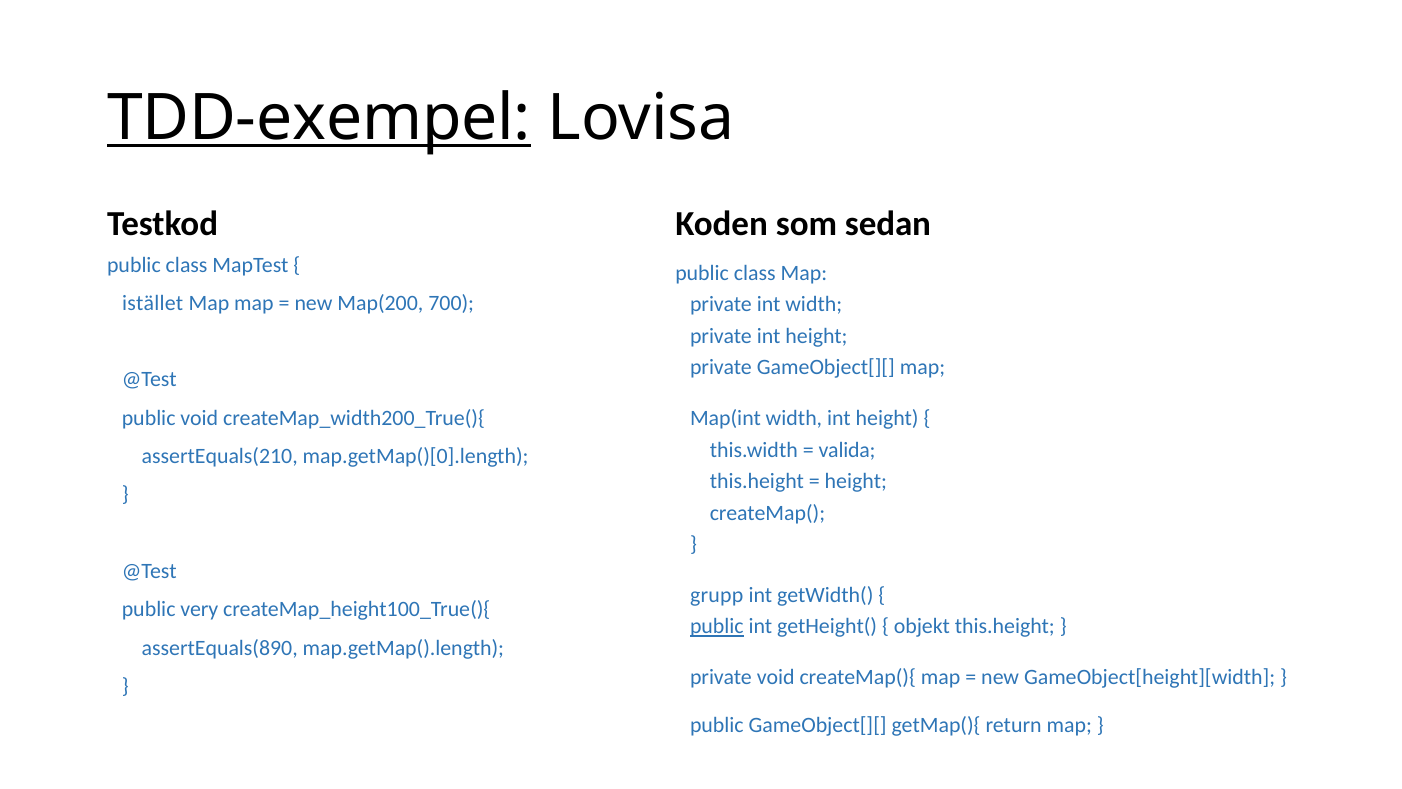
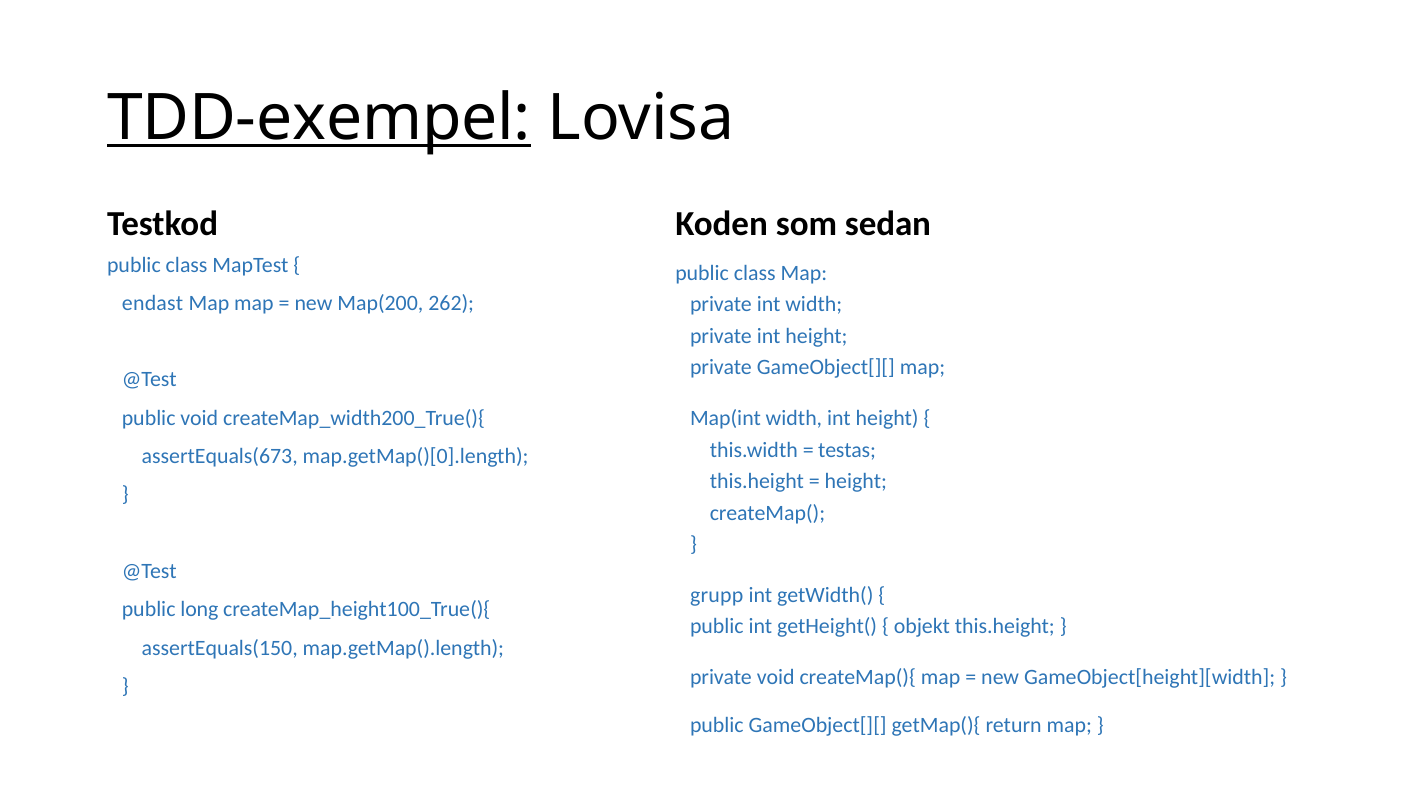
istället: istället -> endast (153, 303)
700: 700 -> 262 (451, 303)
valida: valida -> testas (847, 450)
assertEquals(210: assertEquals(210 -> assertEquals(673 (220, 456)
very: very -> long (199, 609)
public underline: present -> none (717, 626)
assertEquals(890: assertEquals(890 -> assertEquals(150 (220, 648)
